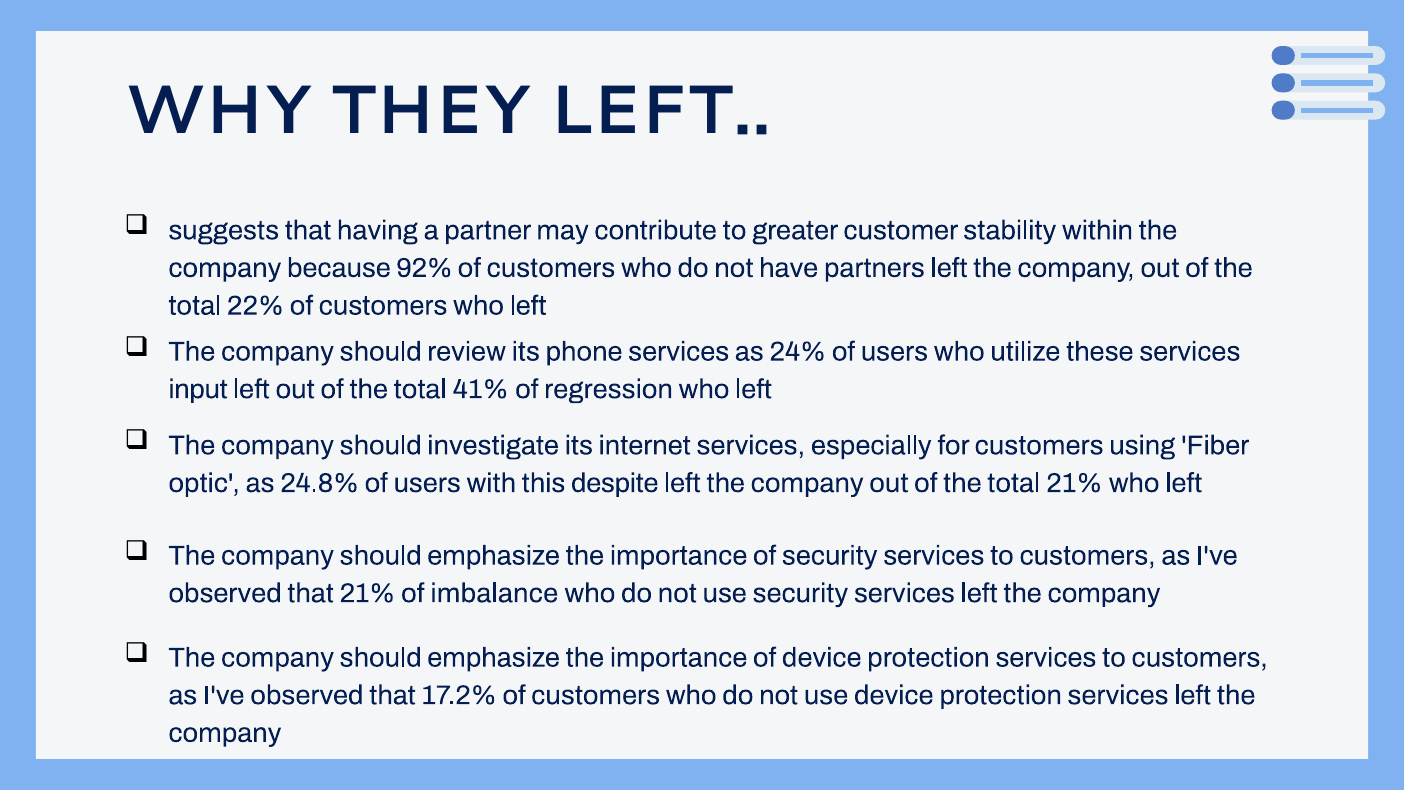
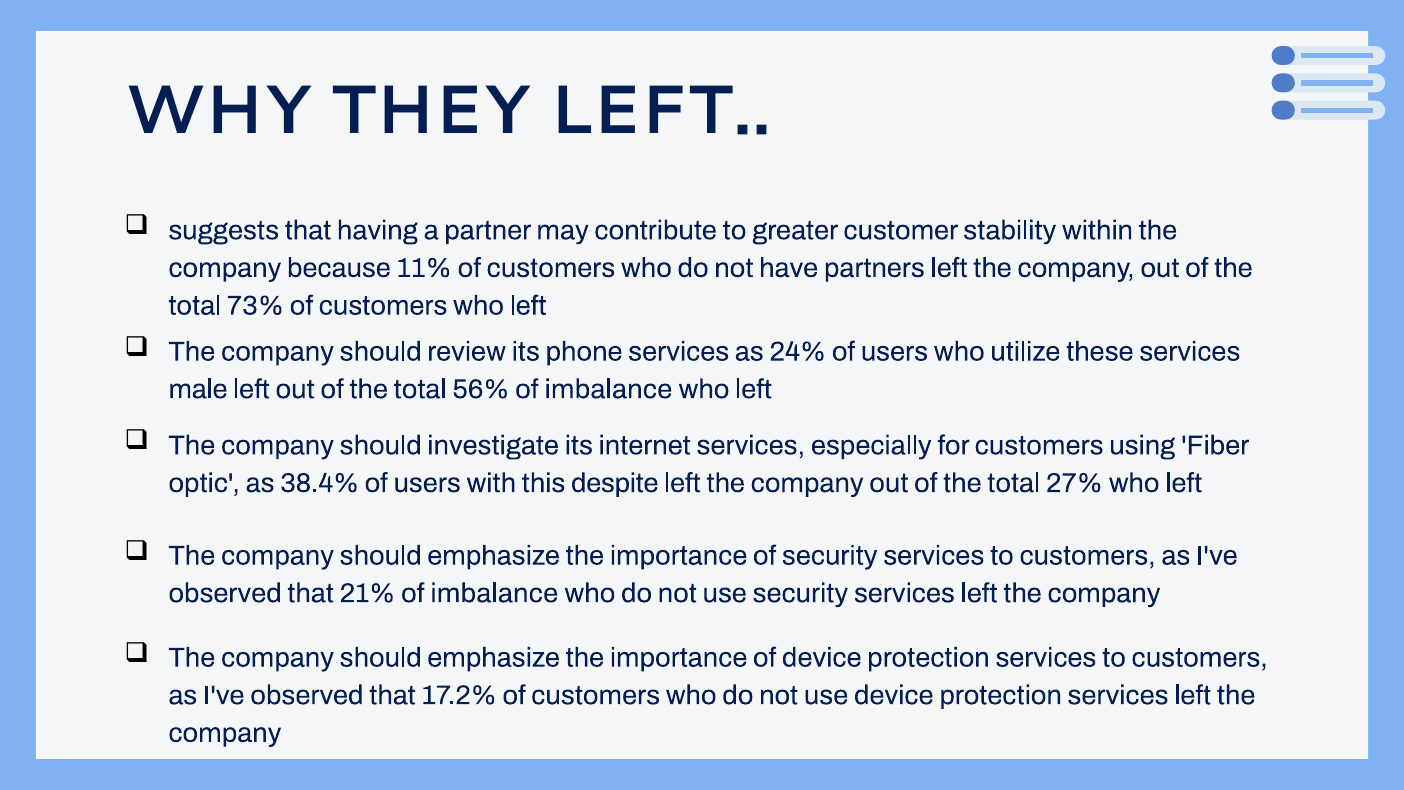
92%: 92% -> 11% (424, 268)
22%: 22% -> 73% (255, 306)
input: input -> male (198, 389)
41%: 41% -> 56% (481, 389)
regression: regression -> imbalance (608, 389)
24.8%: 24.8% -> 38.4% (320, 483)
total 21%: 21% -> 27% (1074, 483)
